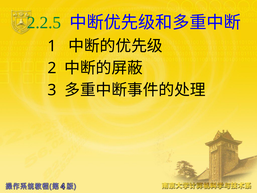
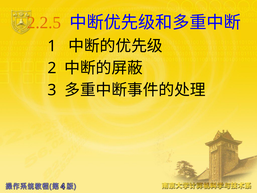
2.2.5 colour: green -> orange (44, 23)
